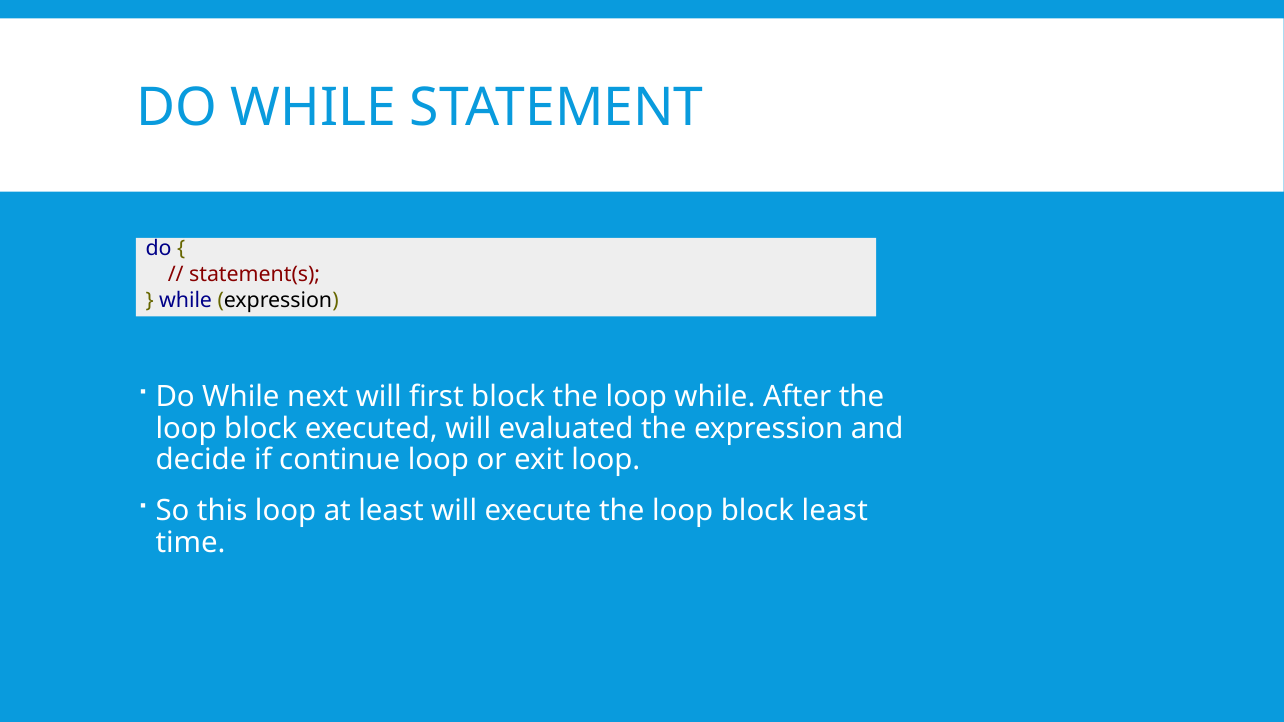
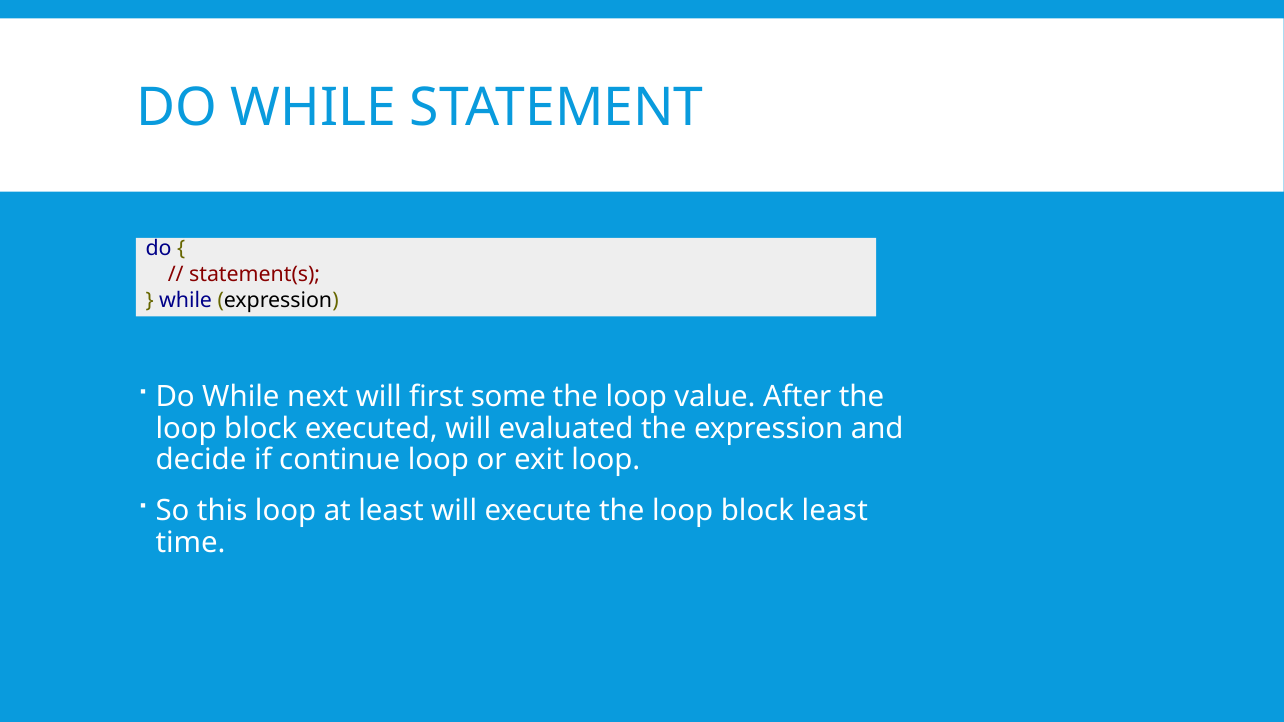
first block: block -> some (508, 397)
loop while: while -> value (715, 397)
